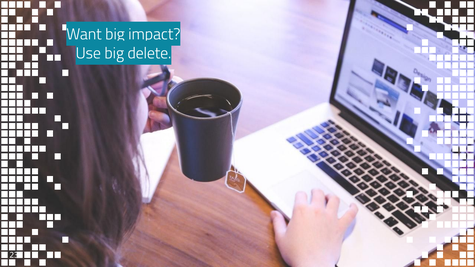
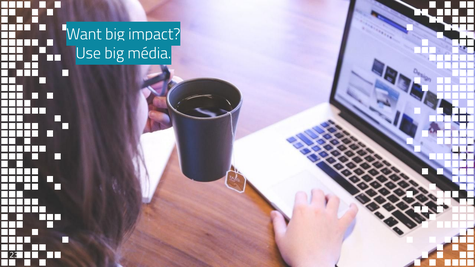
delete: delete -> média (149, 53)
